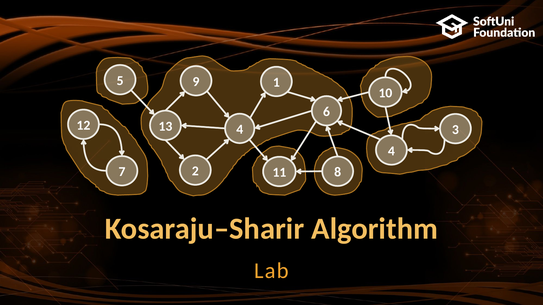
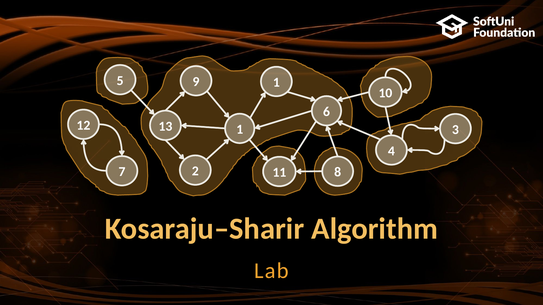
13 4: 4 -> 1 (240, 130)
